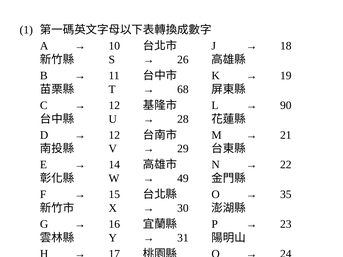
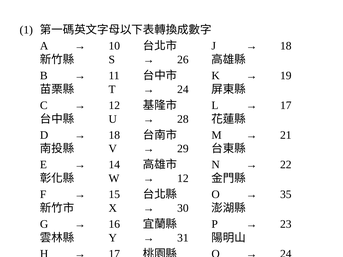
68: 68 -> 24 (183, 89)
90: 90 -> 17 (286, 105)
12: 12 -> 18 (114, 135)
49: 49 -> 12 (183, 179)
